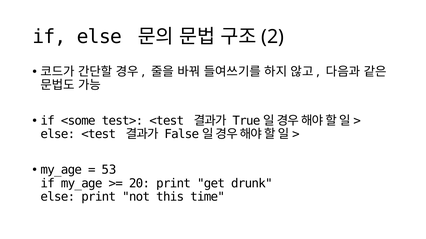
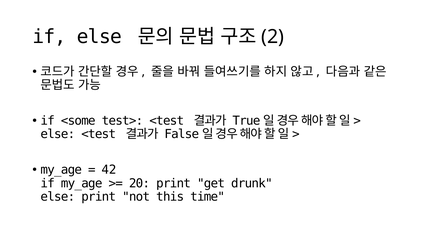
53: 53 -> 42 (109, 170)
